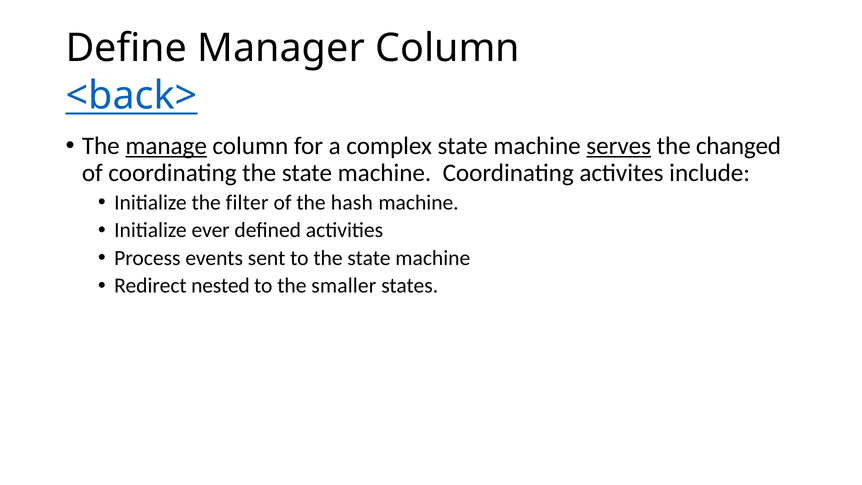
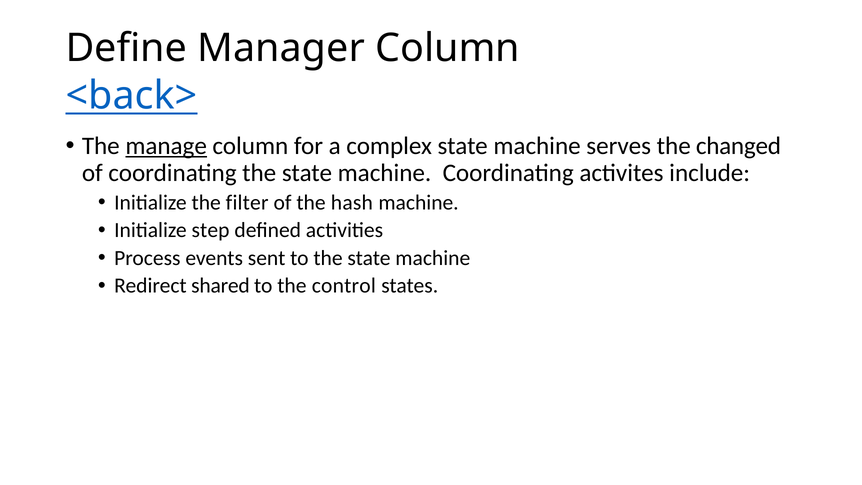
serves underline: present -> none (619, 146)
ever: ever -> step (211, 230)
nested: nested -> shared (220, 286)
smaller: smaller -> control (344, 286)
